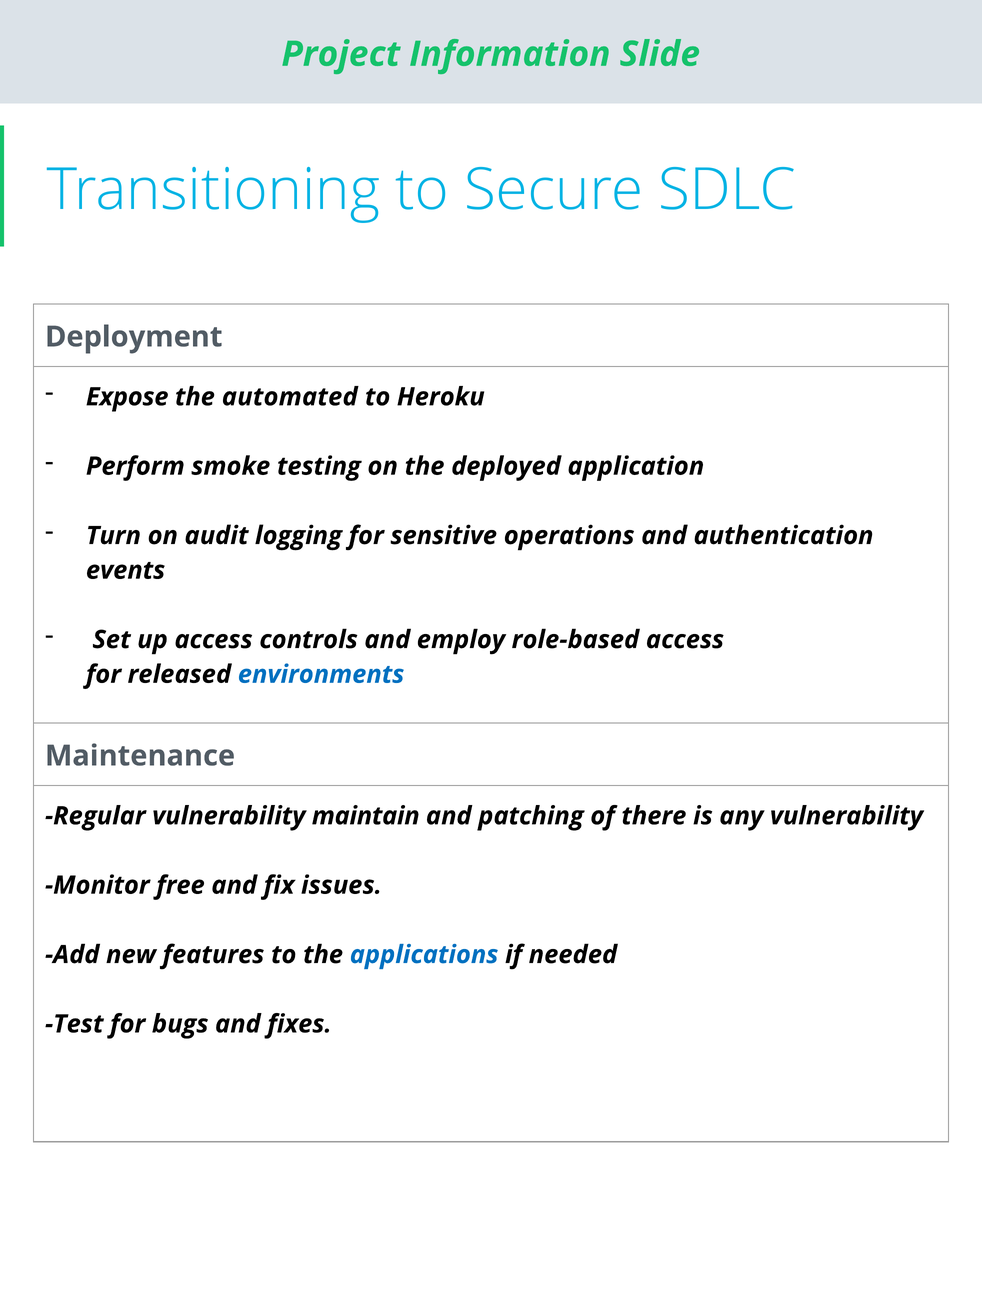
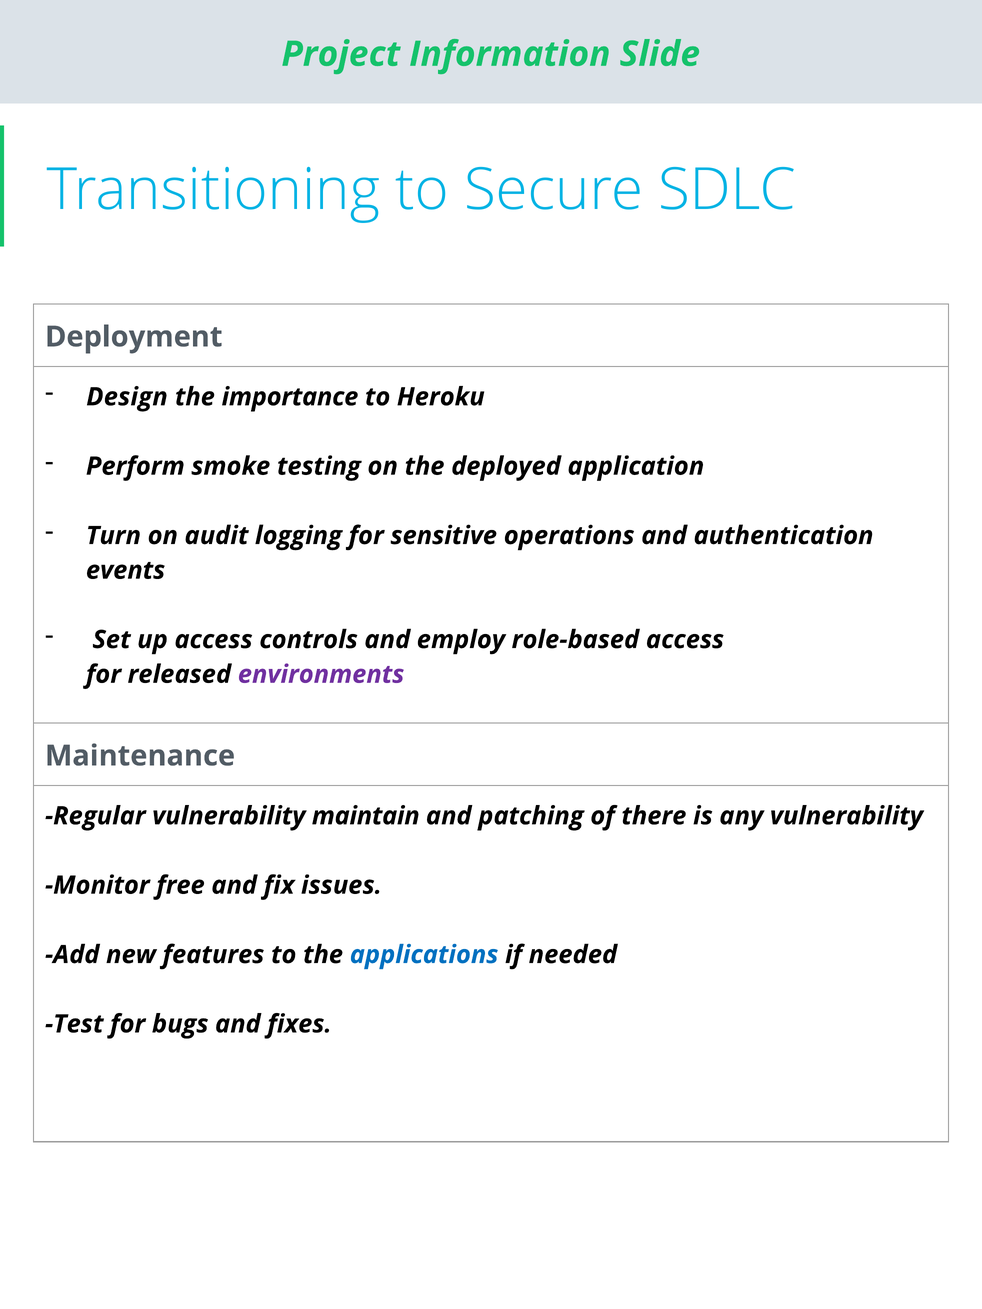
Expose: Expose -> Design (127, 397)
automated: automated -> importance (290, 397)
environments colour: blue -> purple (321, 675)
